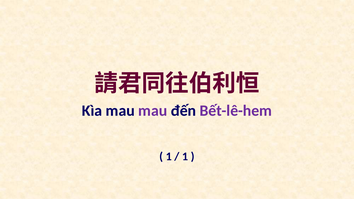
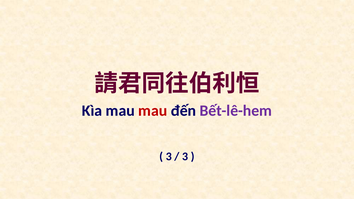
mau colour: purple -> red (153, 111)
1: 1 -> 3 (169, 157)
1: 1 -> 3 (185, 157)
